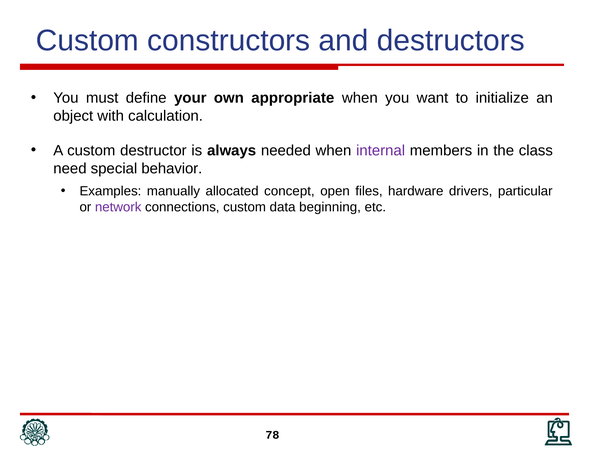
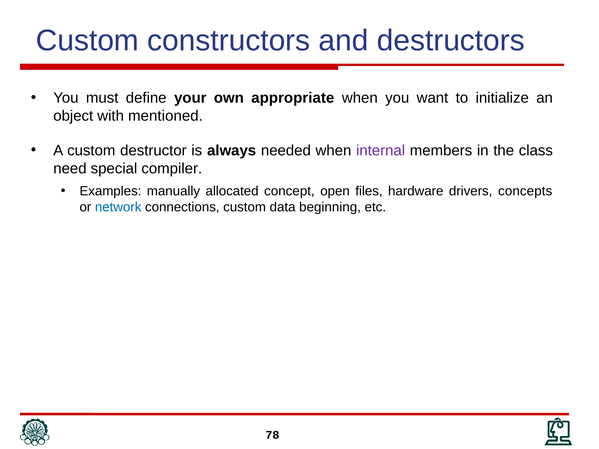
calculation: calculation -> mentioned (165, 116)
behavior: behavior -> compiler (172, 169)
particular: particular -> concepts (525, 191)
network colour: purple -> blue (118, 207)
